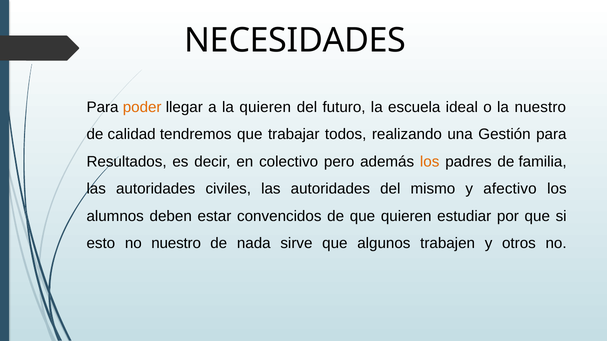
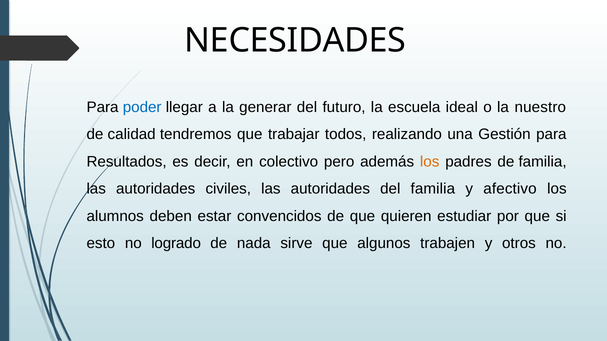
poder colour: orange -> blue (142, 107)
la quieren: quieren -> generar (265, 107)
del mismo: mismo -> familia (433, 189)
no nuestro: nuestro -> logrado (176, 244)
